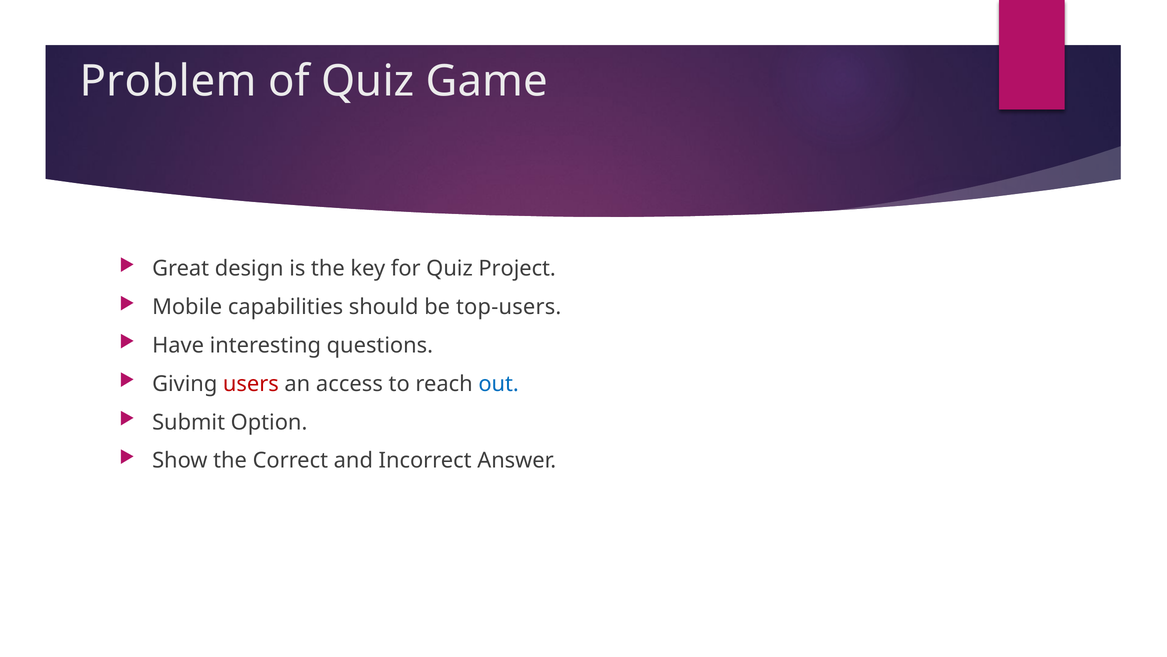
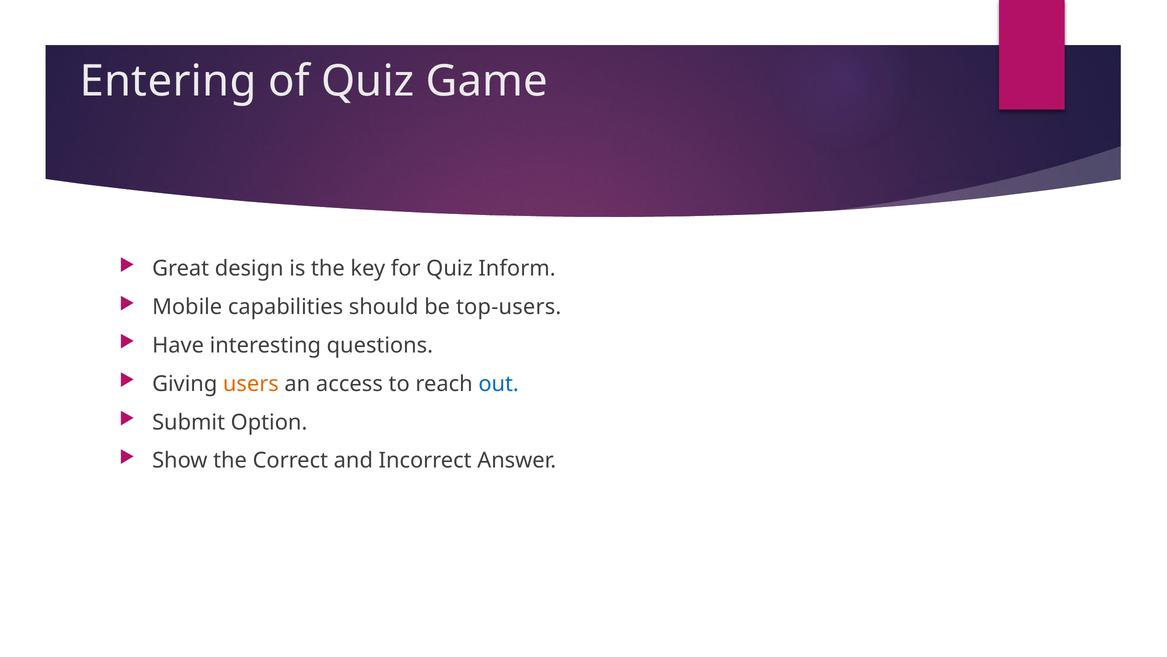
Problem: Problem -> Entering (168, 81)
Project: Project -> Inform (517, 268)
users colour: red -> orange (251, 384)
